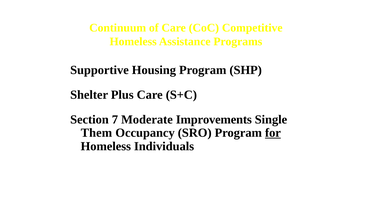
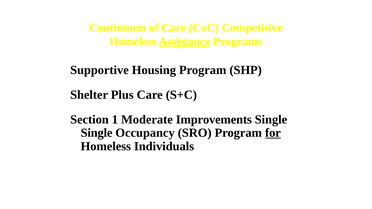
Assistance underline: none -> present (185, 42)
7: 7 -> 1 (115, 120)
Them: Them -> Single (97, 133)
